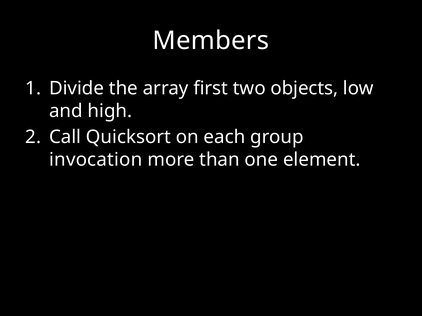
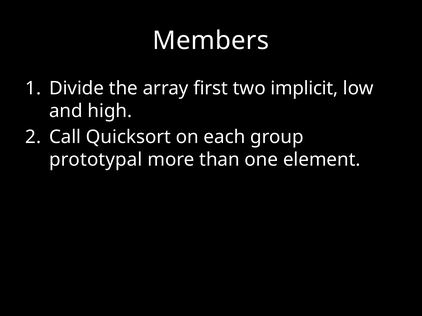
objects: objects -> implicit (304, 89)
invocation: invocation -> prototypal (96, 160)
